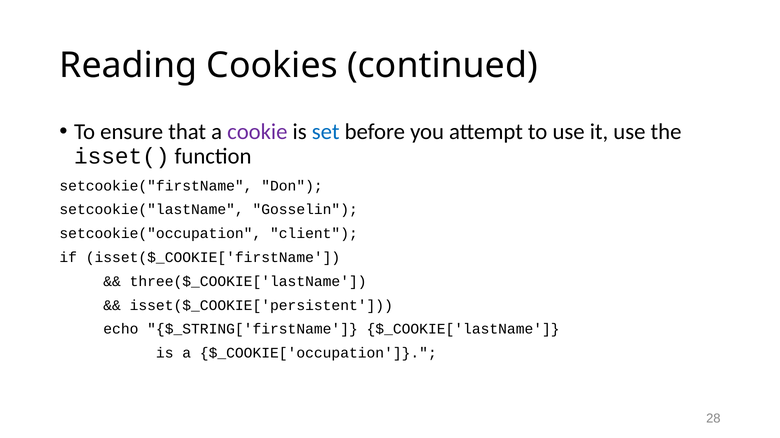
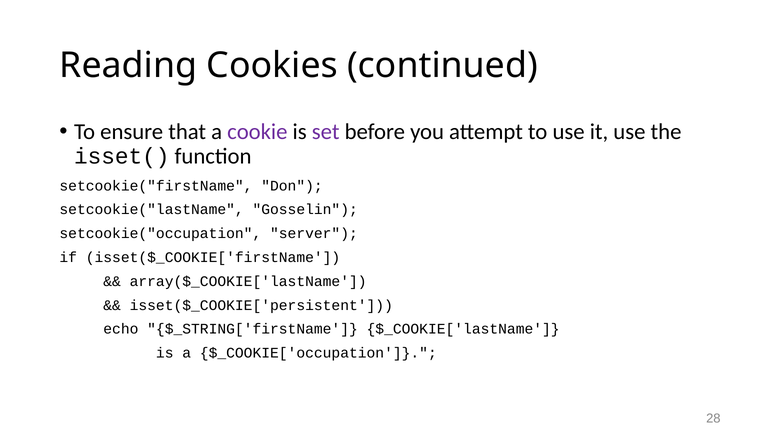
set colour: blue -> purple (326, 132)
client: client -> server (314, 234)
three($_COOKIE['lastName: three($_COOKIE['lastName -> array($_COOKIE['lastName (248, 282)
